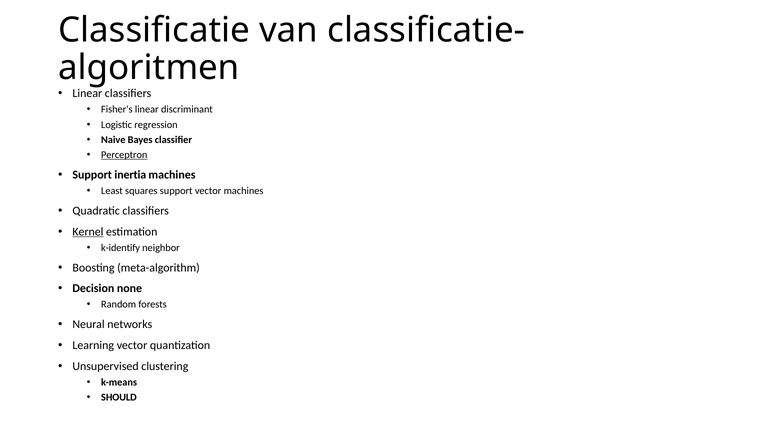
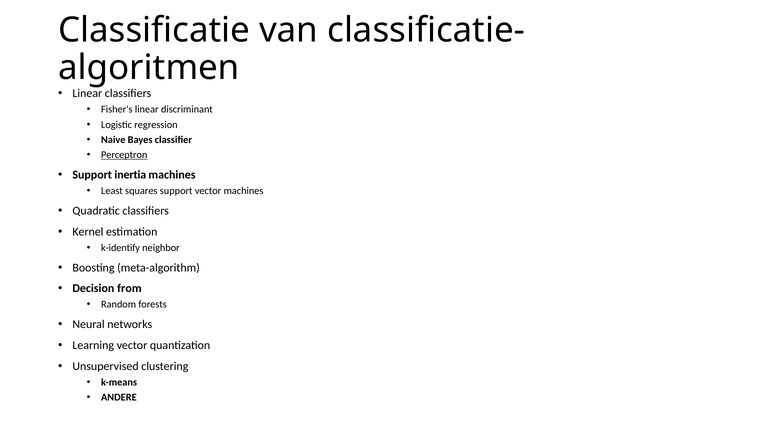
Kernel underline: present -> none (88, 232)
none: none -> from (129, 289)
SHOULD: SHOULD -> ANDERE (119, 397)
